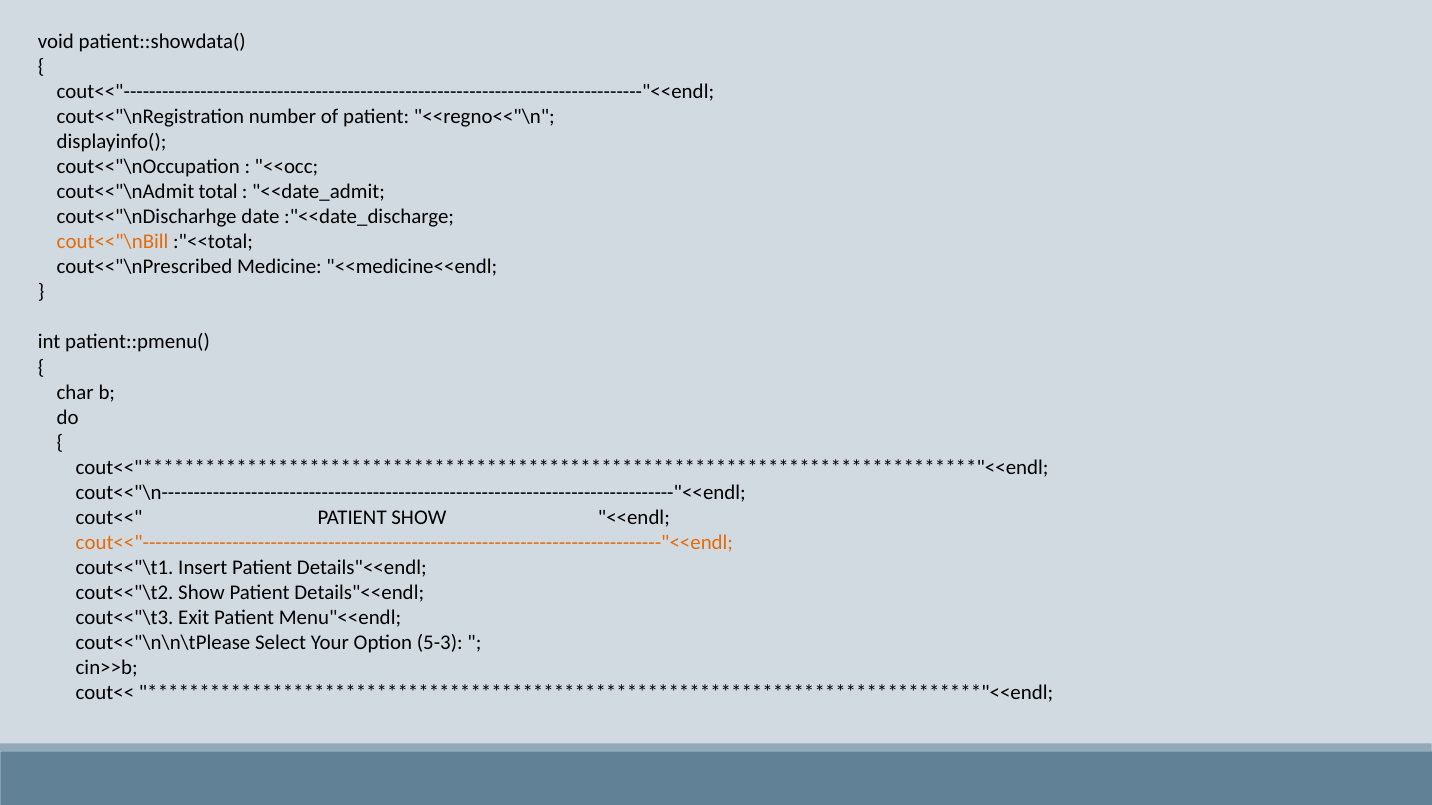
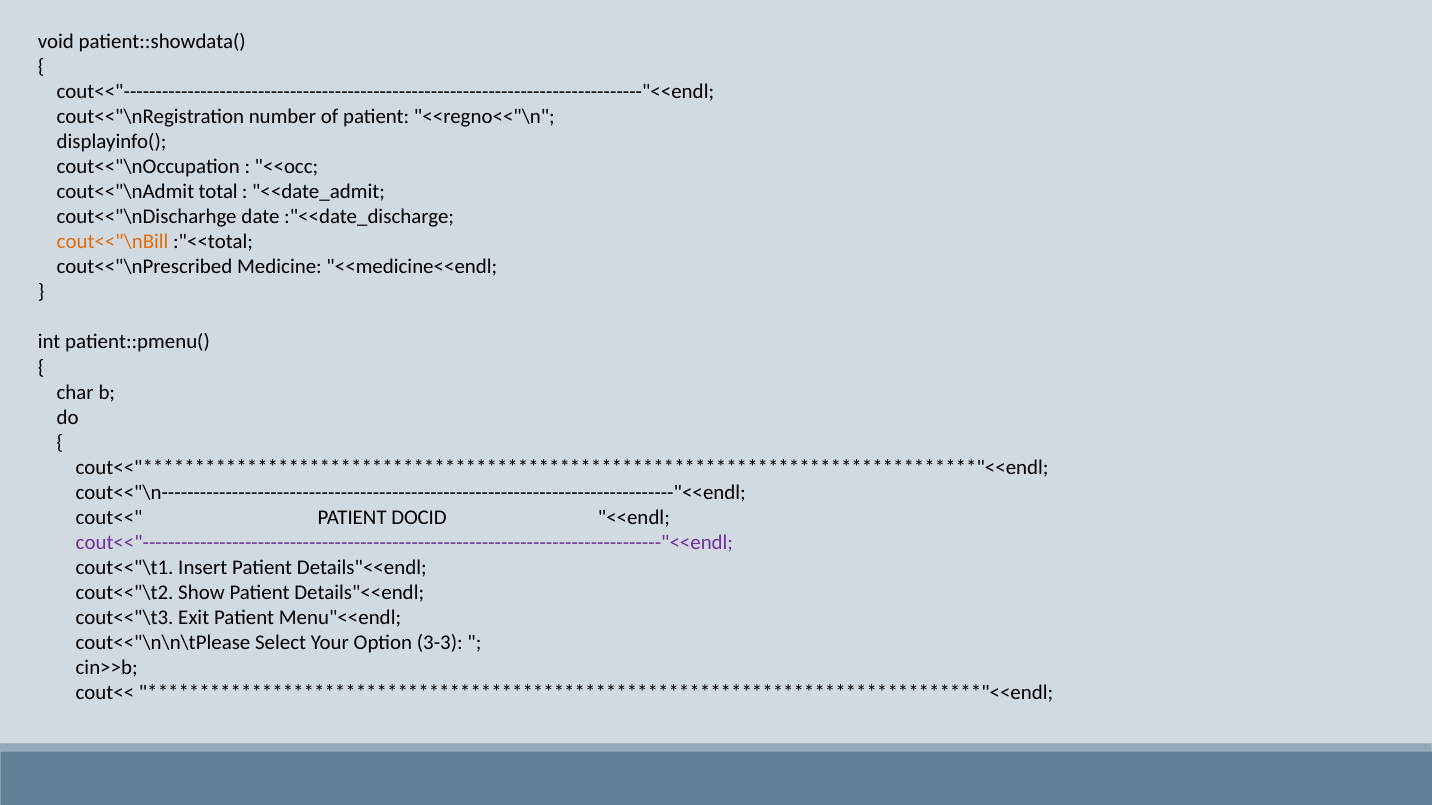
PATIENT SHOW: SHOW -> DOCID (419, 518)
cout<<"---------------------------------------------------------------------------------"<<endl colour: orange -> purple (404, 543)
5-3: 5-3 -> 3-3 (440, 643)
